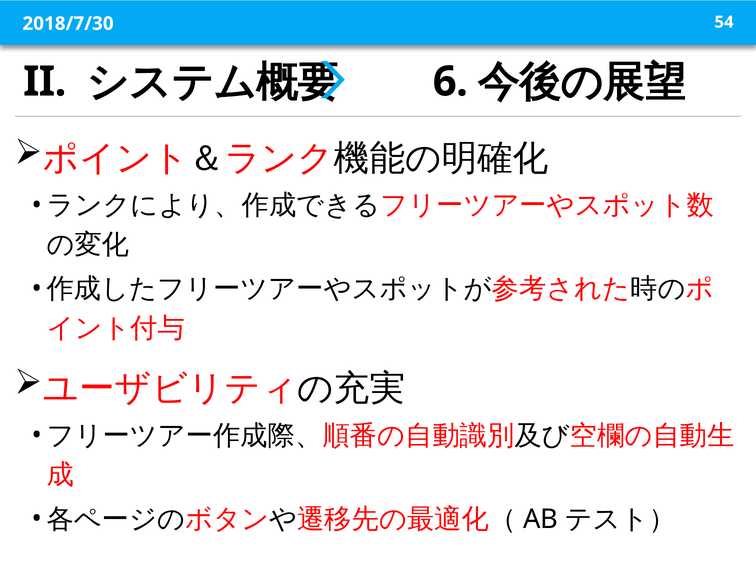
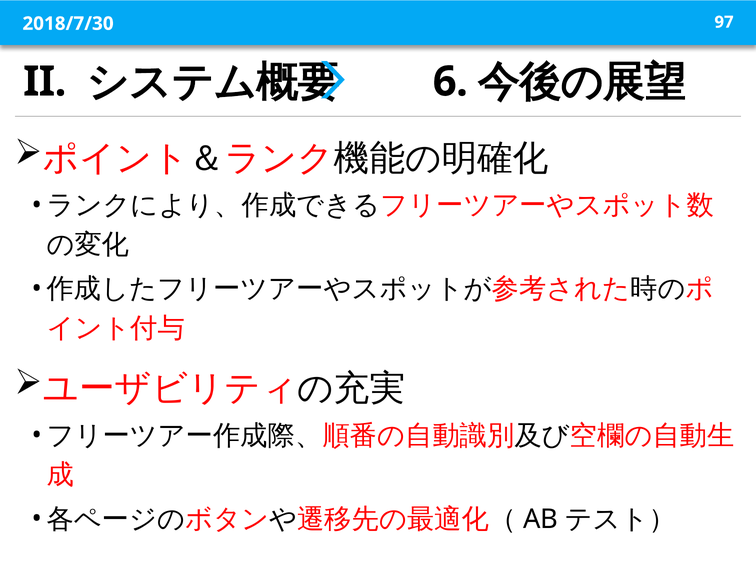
54: 54 -> 97 (724, 22)
